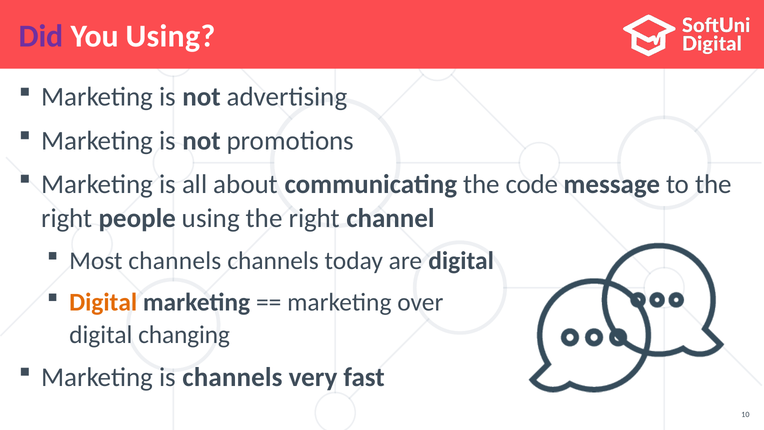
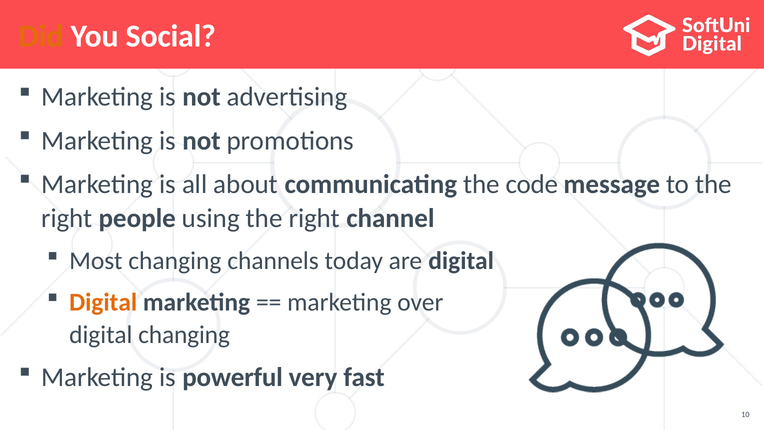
Did colour: purple -> orange (41, 36)
You Using: Using -> Social (171, 36)
Most channels: channels -> changing (175, 261)
is channels: channels -> powerful (233, 377)
